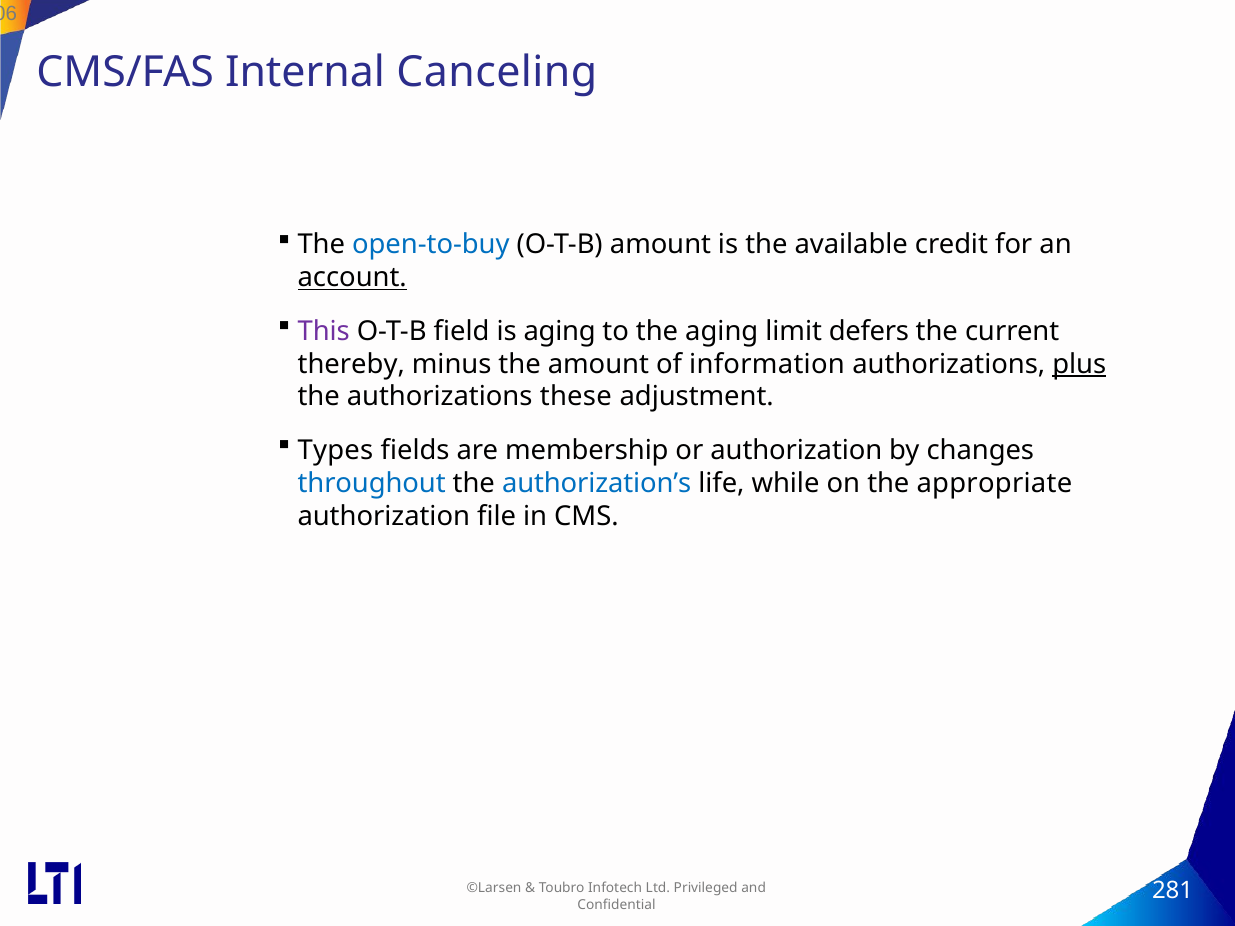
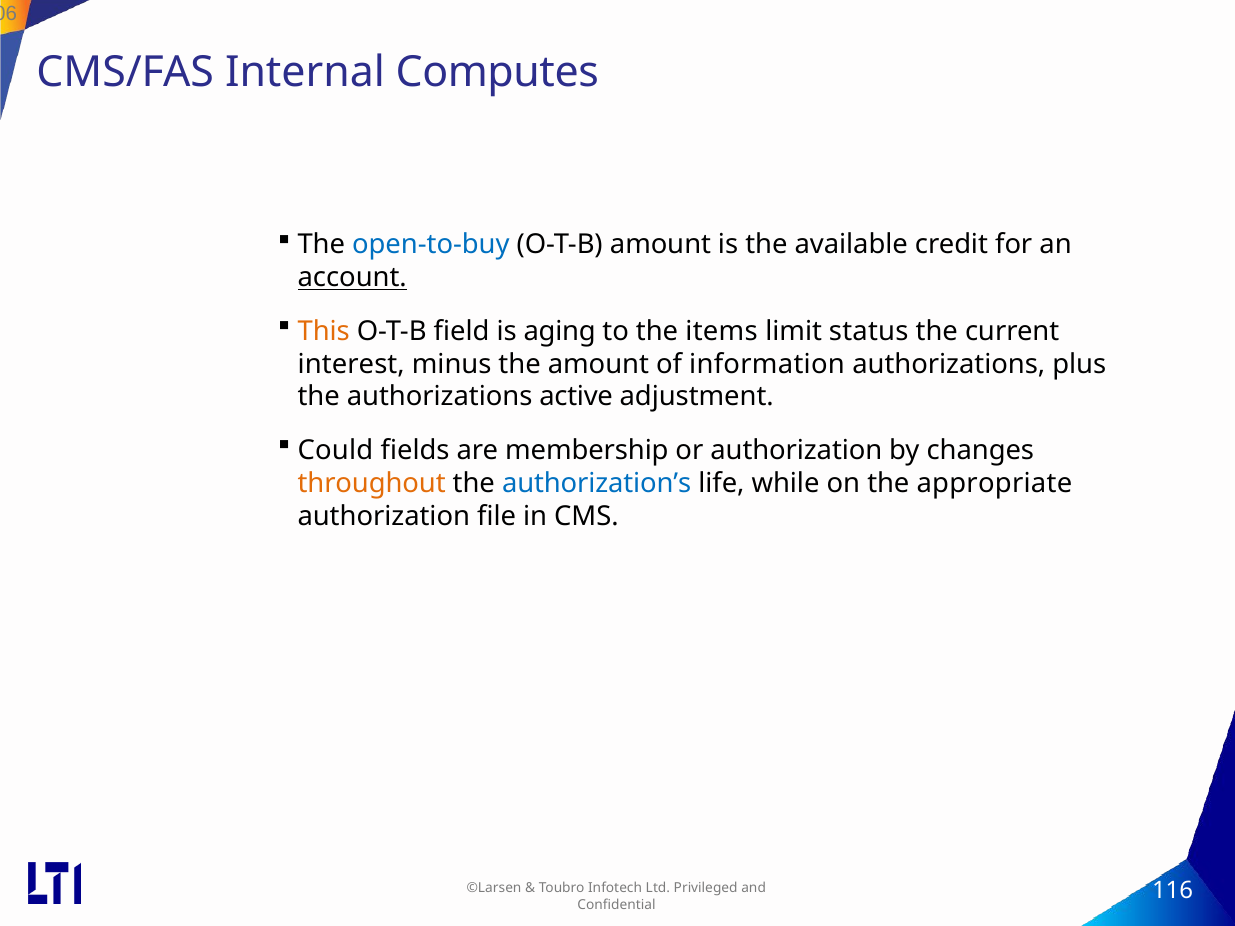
Canceling: Canceling -> Computes (497, 72)
This colour: purple -> orange (324, 331)
the aging: aging -> items (722, 331)
defers: defers -> status (869, 331)
thereby: thereby -> interest (351, 364)
plus underline: present -> none (1079, 364)
these: these -> active (576, 397)
Types: Types -> Could (335, 451)
throughout colour: blue -> orange (372, 483)
281: 281 -> 116 (1173, 891)
